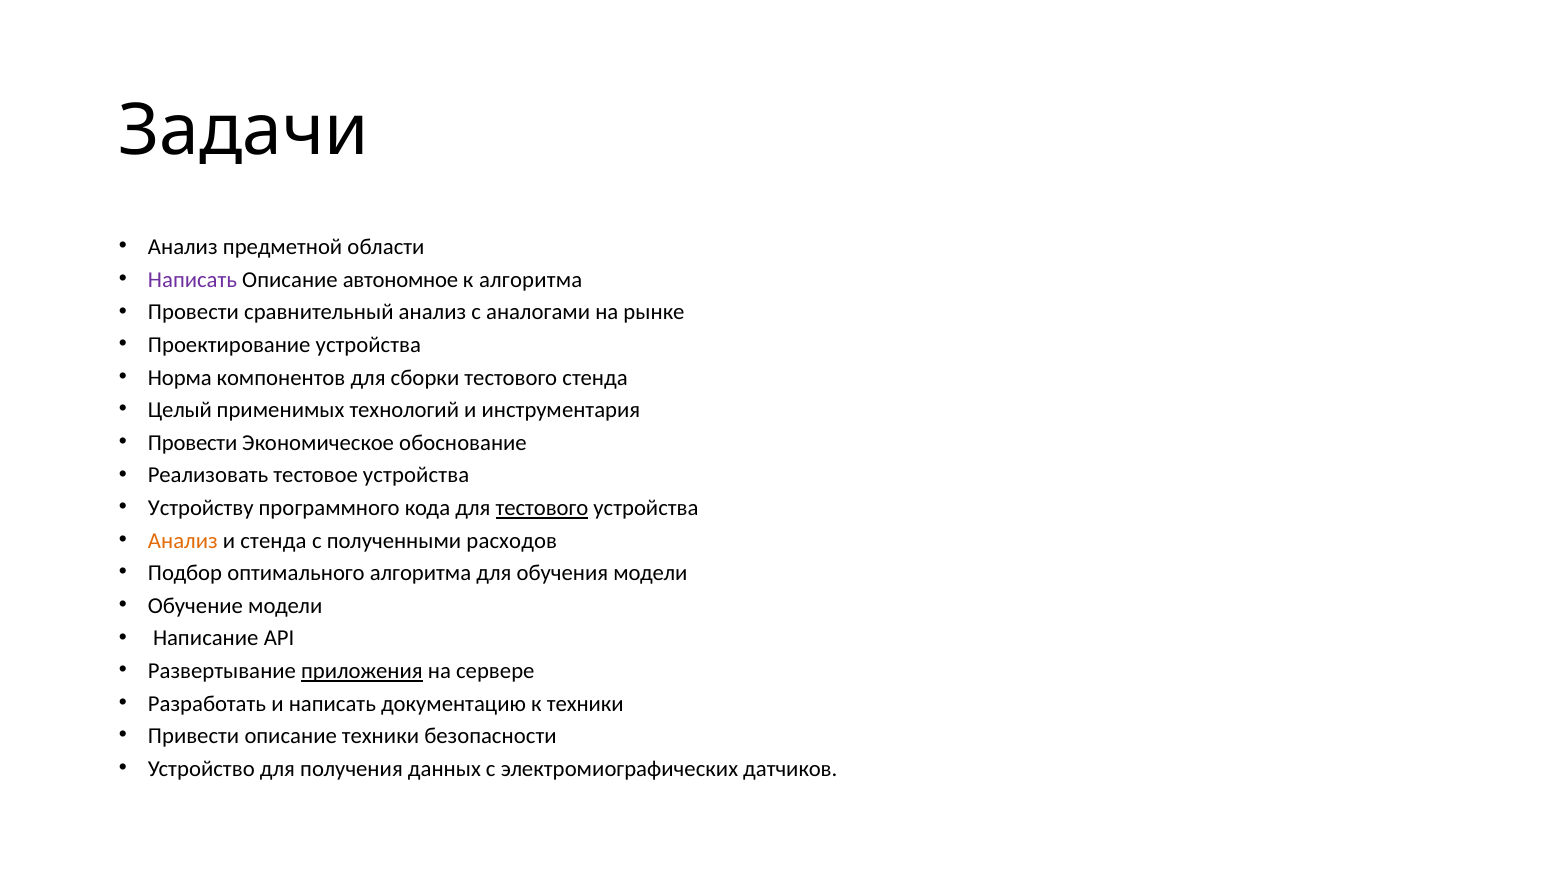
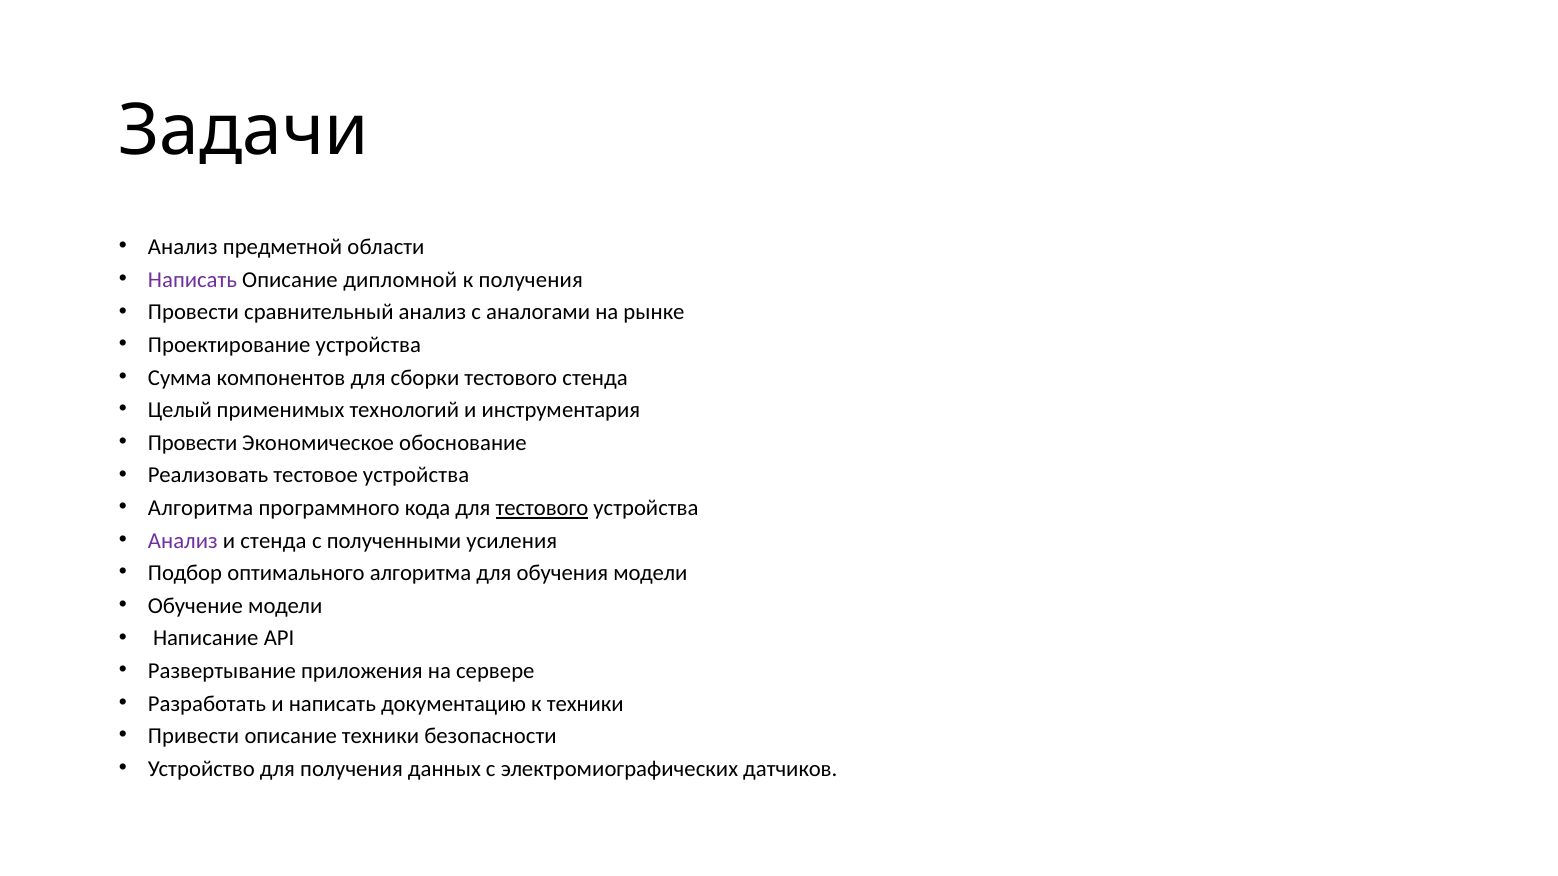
автономное: автономное -> дипломной (400, 280)
к алгоритма: алгоритма -> получения (531, 280)
Норма: Норма -> Сумма (180, 378)
Устройству: Устройству -> Алгоритма (201, 508)
Анализ colour: orange -> purple (183, 541)
расходов: расходов -> усиления (512, 541)
приложения underline: present -> none (362, 671)
